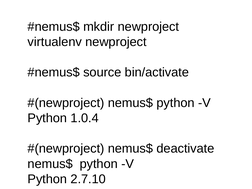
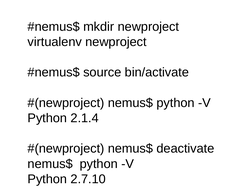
1.0.4: 1.0.4 -> 2.1.4 (85, 118)
